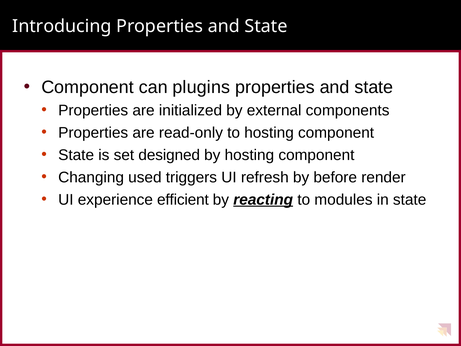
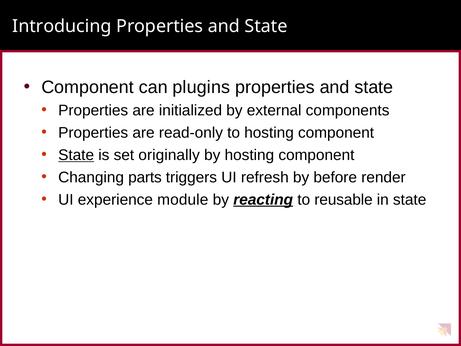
State underline: none -> present (76, 155)
designed: designed -> originally (169, 155)
used: used -> parts (145, 177)
efficient: efficient -> module (183, 199)
modules: modules -> reusable (344, 199)
